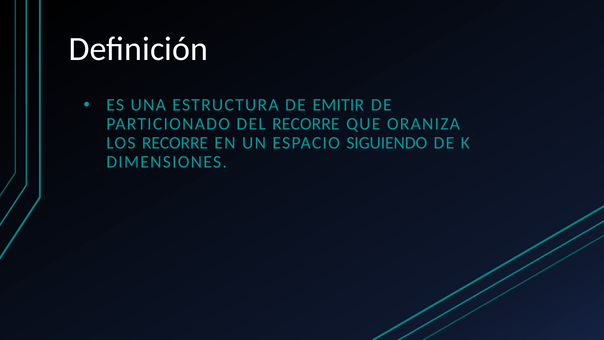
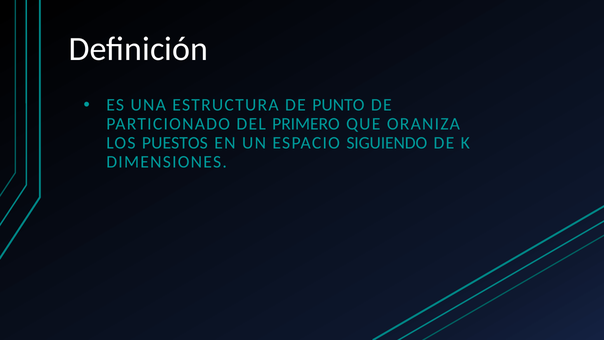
EMITIR: EMITIR -> PUNTO (338, 105)
DEL RECORRE: RECORRE -> PRIMERO (306, 124)
LOS RECORRE: RECORRE -> PUESTOS (175, 143)
